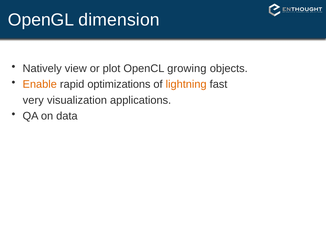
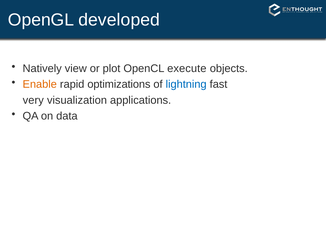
dimension: dimension -> developed (119, 20)
growing: growing -> execute (187, 69)
lightning colour: orange -> blue (186, 85)
